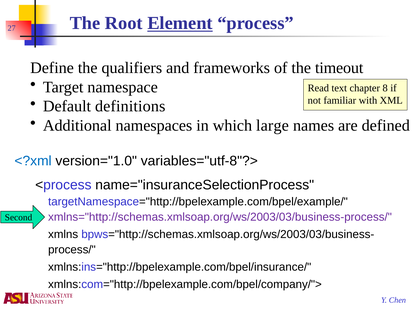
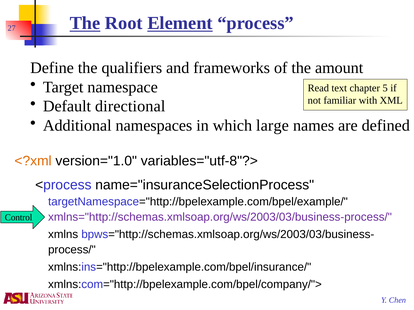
The underline: none -> present (85, 23)
timeout: timeout -> amount (339, 68)
8: 8 -> 5 (385, 88)
definitions: definitions -> directional (130, 107)
<?xml colour: blue -> orange (33, 161)
Second: Second -> Control (19, 218)
